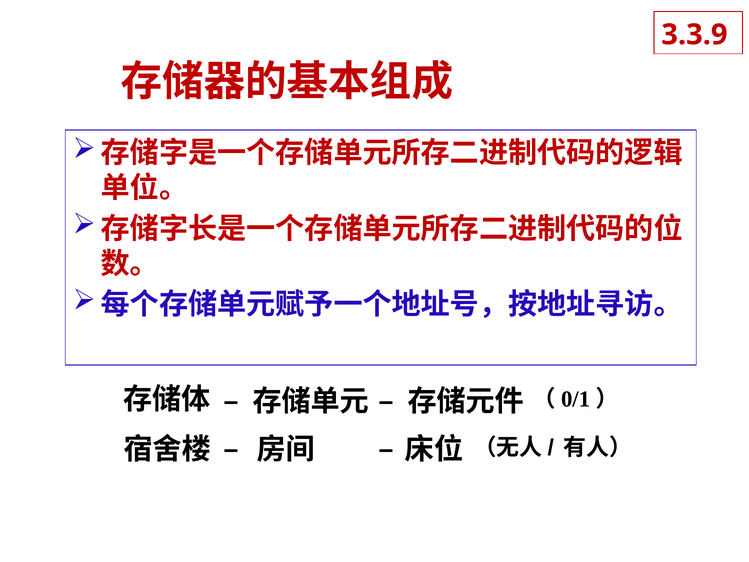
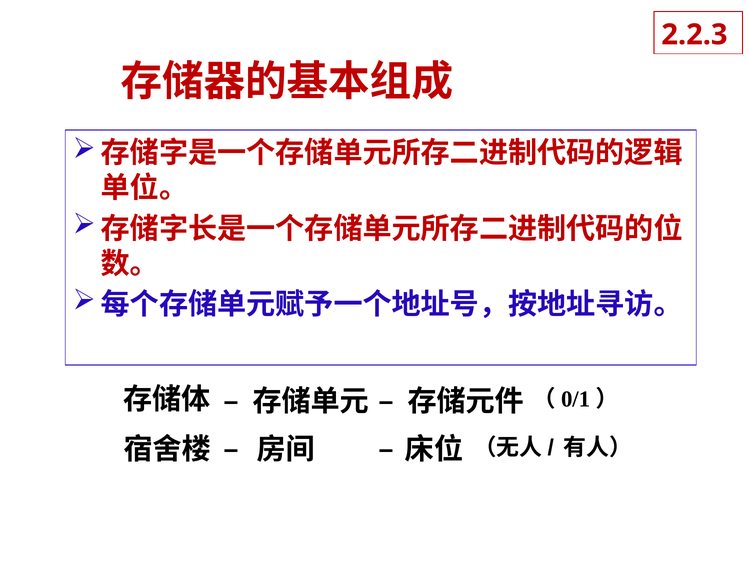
3.3.9: 3.3.9 -> 2.2.3 (694, 35)
